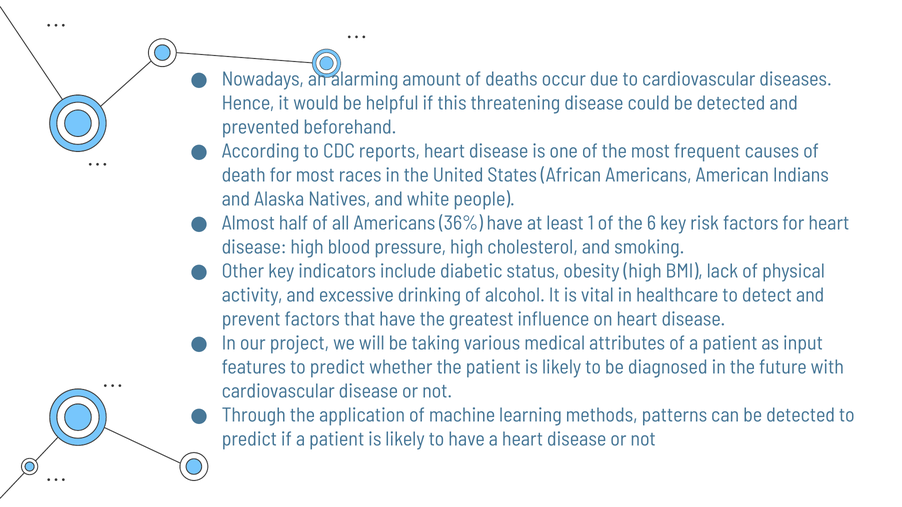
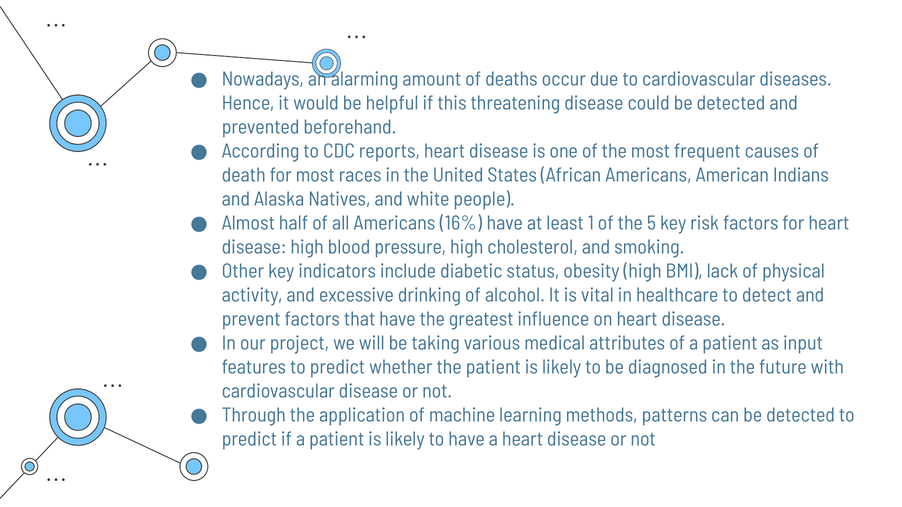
36%: 36% -> 16% (461, 223)
6: 6 -> 5 (651, 223)
